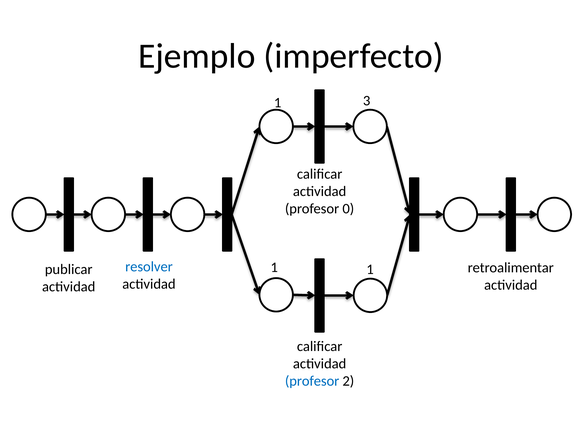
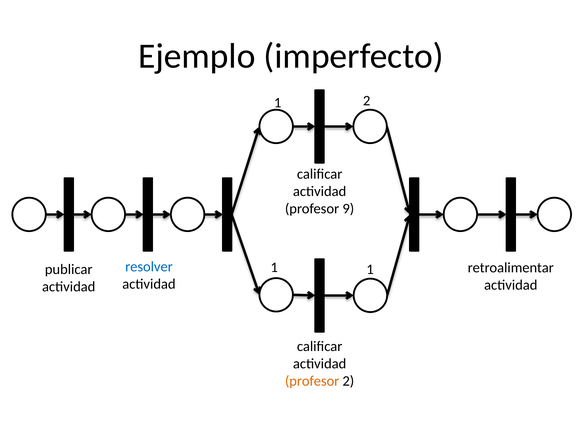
1 3: 3 -> 2 (367, 101)
0: 0 -> 9 (348, 209)
profesor colour: blue -> orange (312, 382)
